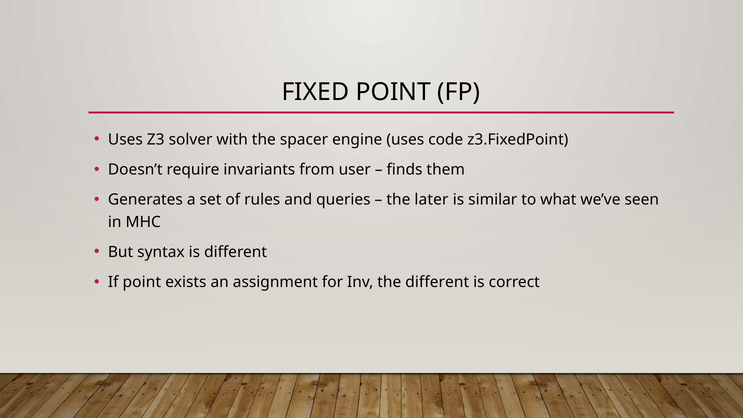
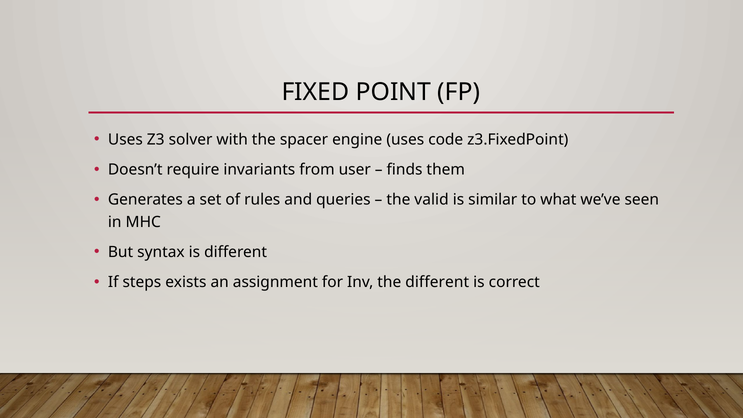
later: later -> valid (432, 200)
If point: point -> steps (142, 282)
